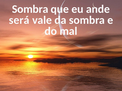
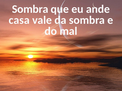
será: será -> casa (19, 20)
